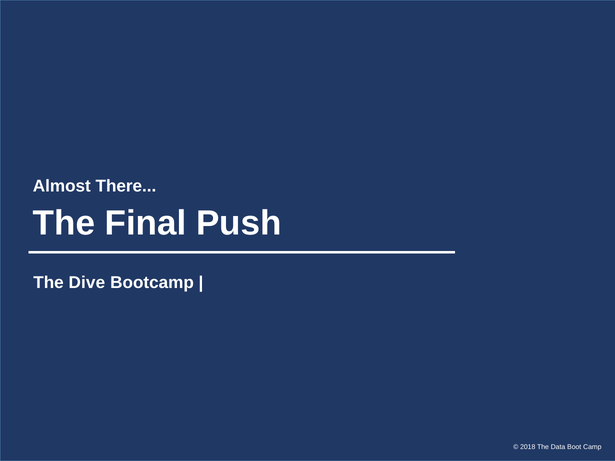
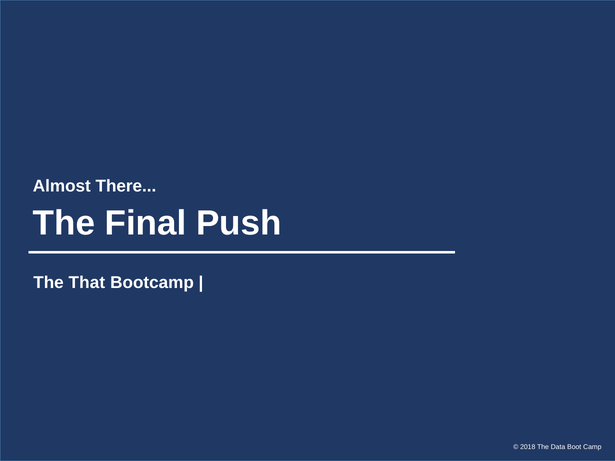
Dive: Dive -> That (87, 283)
